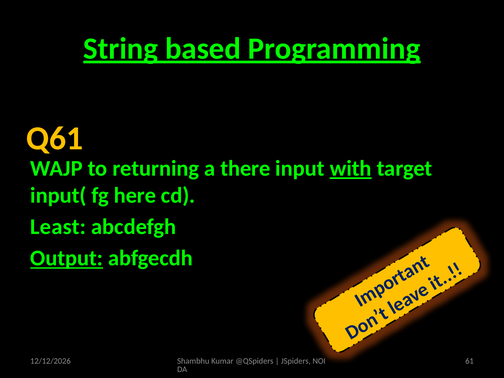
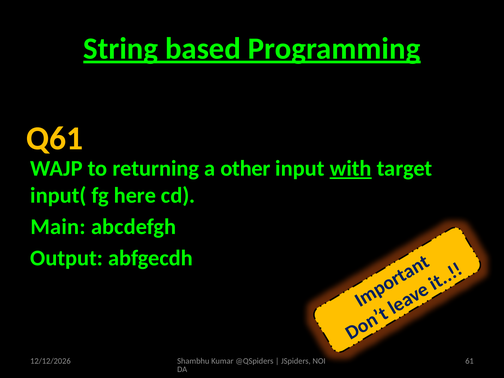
there: there -> other (245, 169)
Least: Least -> Main (58, 227)
Output underline: present -> none (67, 258)
